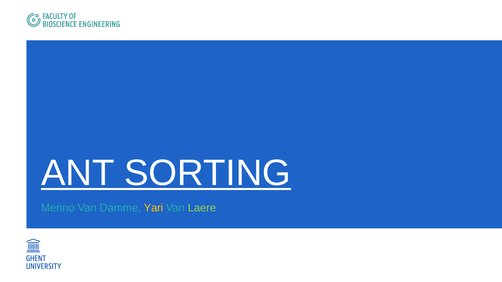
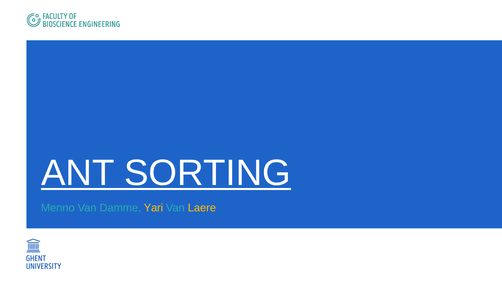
Laere colour: light green -> yellow (202, 208)
